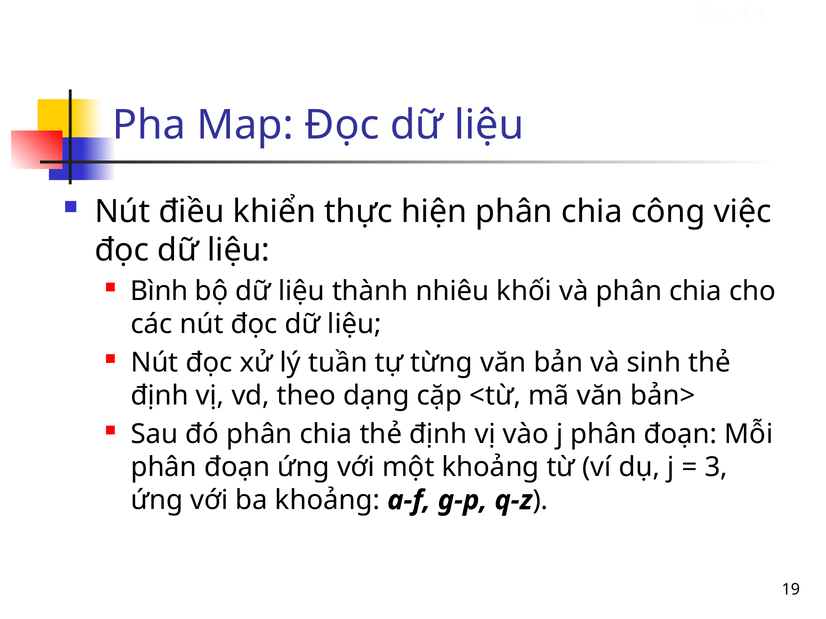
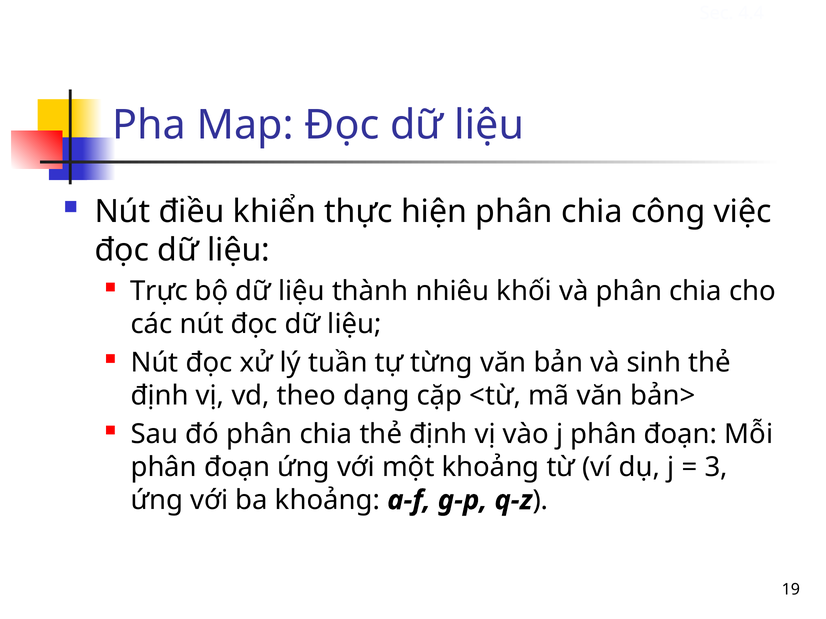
Bình: Bình -> Trực (159, 291)
